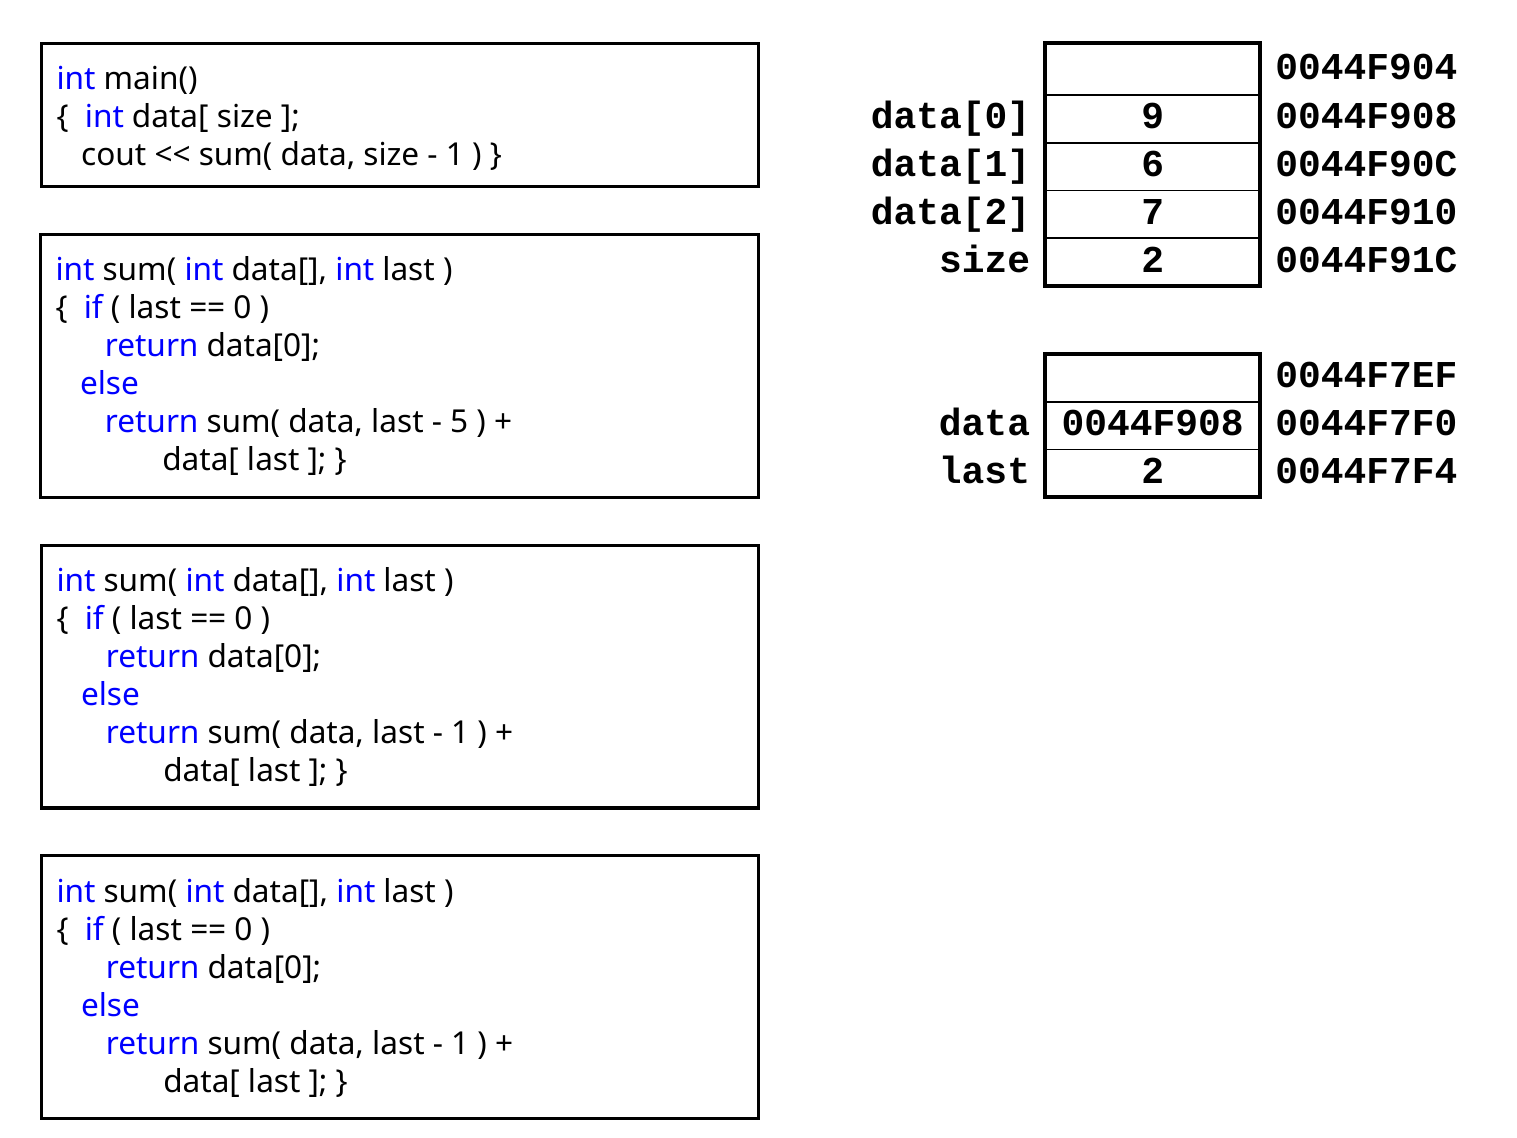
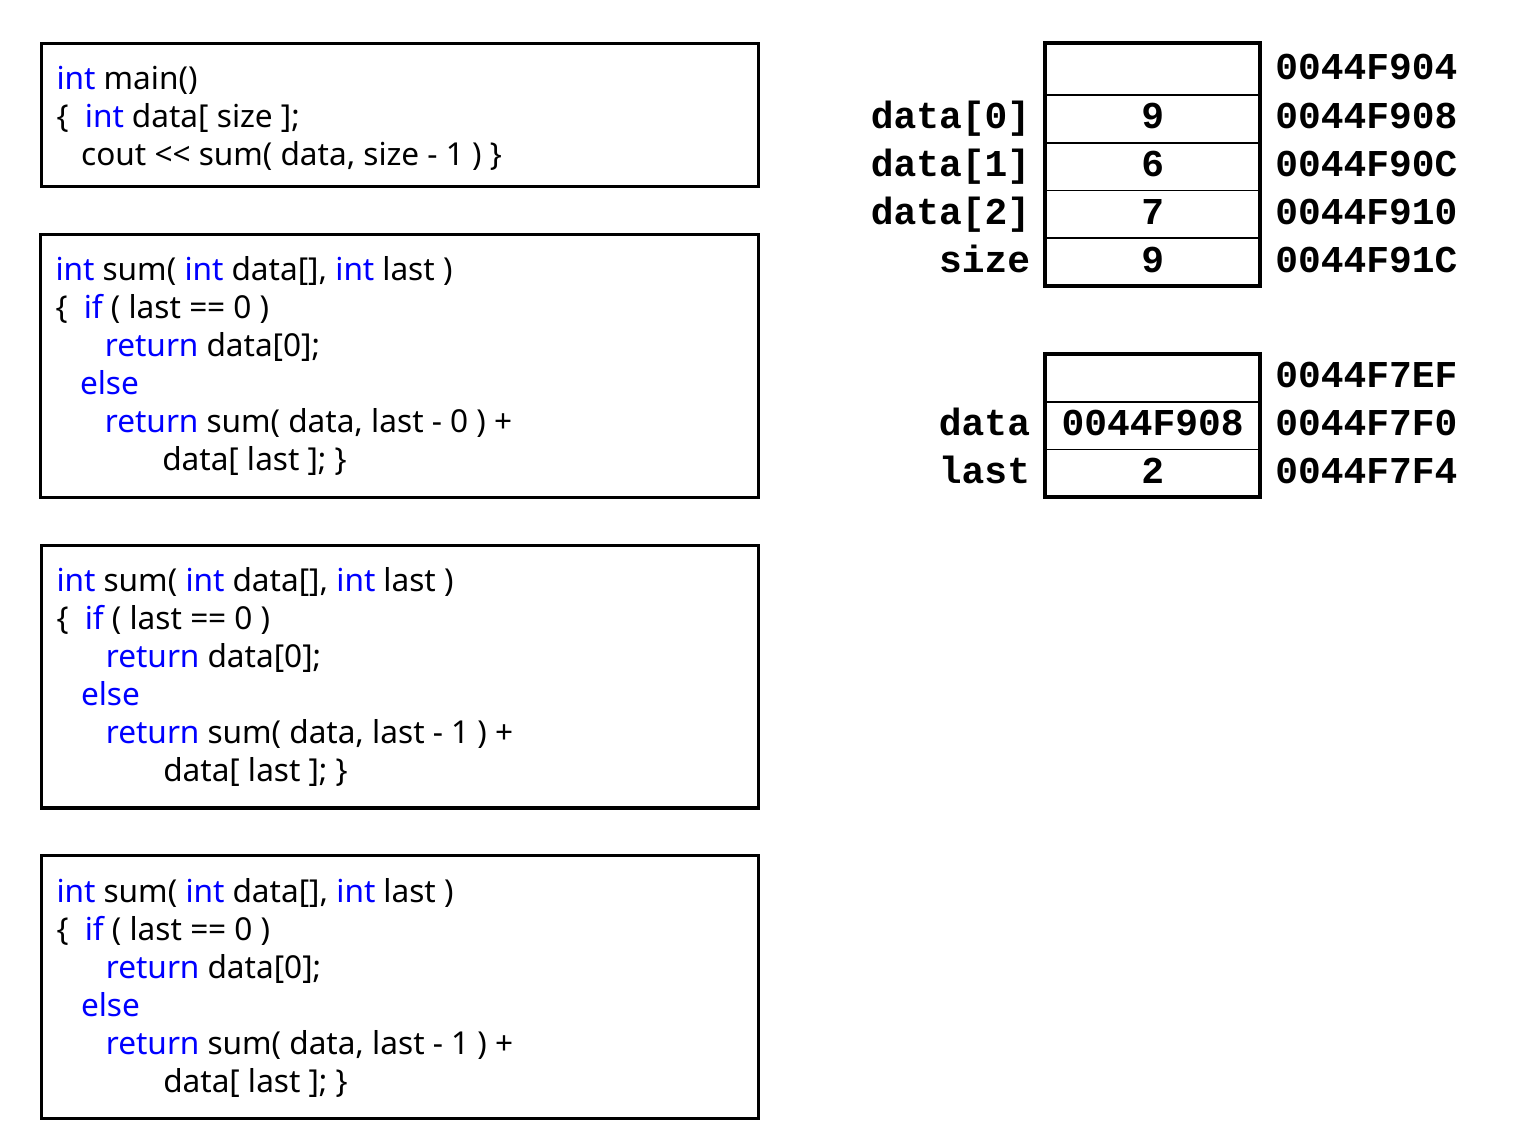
size 2: 2 -> 9 (1153, 260)
5: 5 -> 0 (459, 422)
